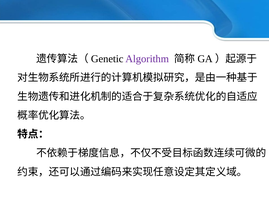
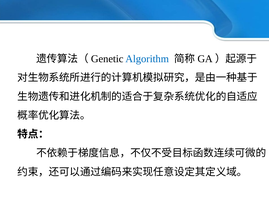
Algorithm colour: purple -> blue (147, 59)
